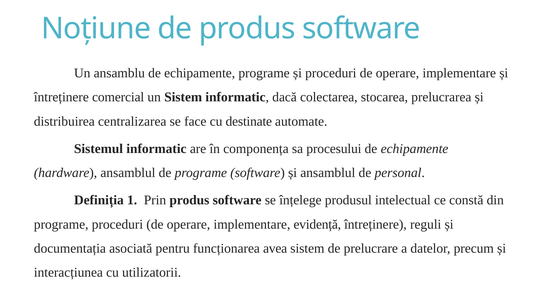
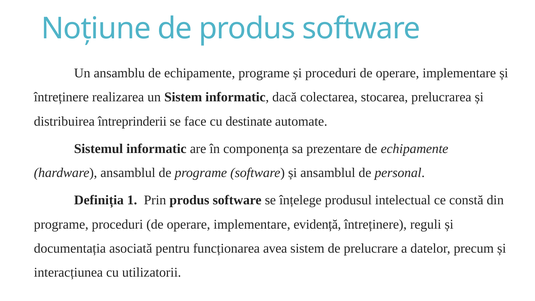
comercial: comercial -> realizarea (118, 97)
centralizarea: centralizarea -> întreprinderii (132, 121)
procesului: procesului -> prezentare (334, 149)
